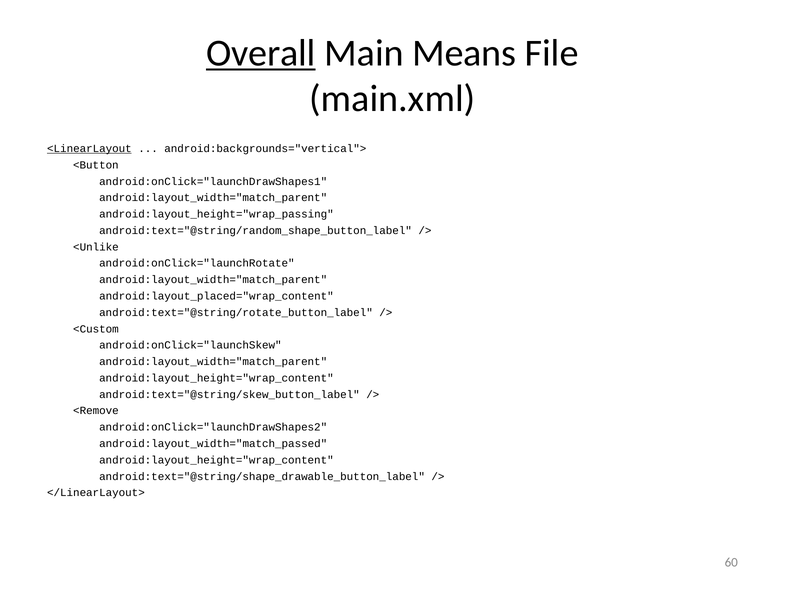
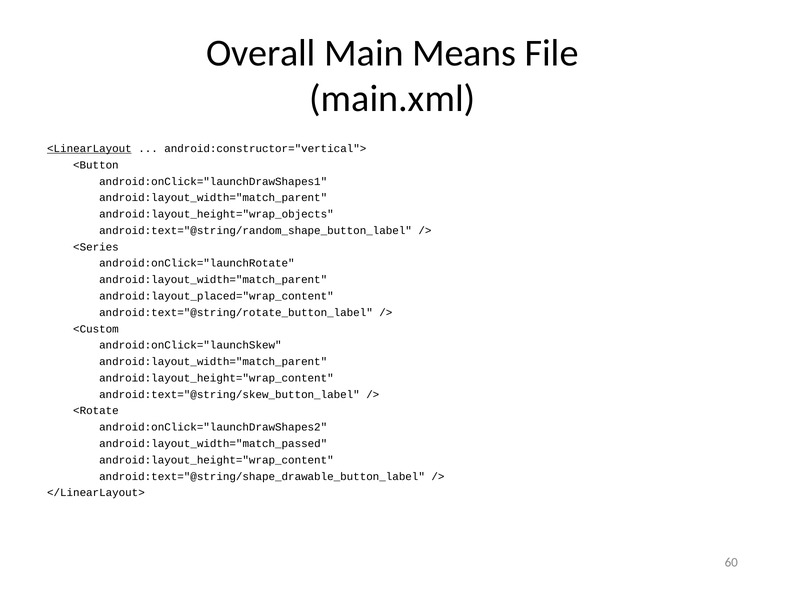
Overall underline: present -> none (261, 53)
android:backgrounds="vertical">: android:backgrounds="vertical"> -> android:constructor="vertical"> (265, 149)
android:layout_height="wrap_passing: android:layout_height="wrap_passing -> android:layout_height="wrap_objects (216, 214)
<Unlike: <Unlike -> <Series (96, 247)
<Remove: <Remove -> <Rotate (96, 411)
